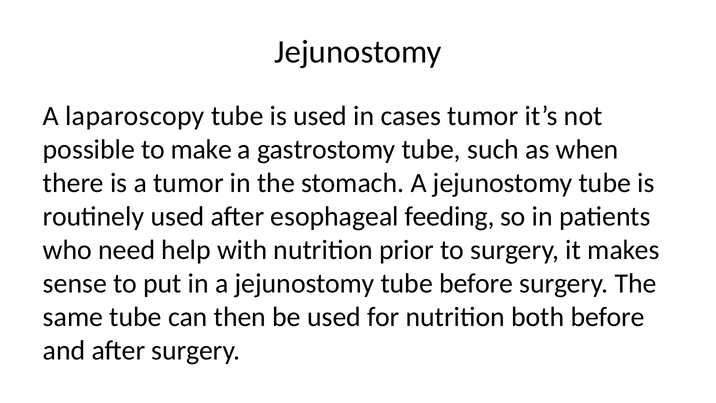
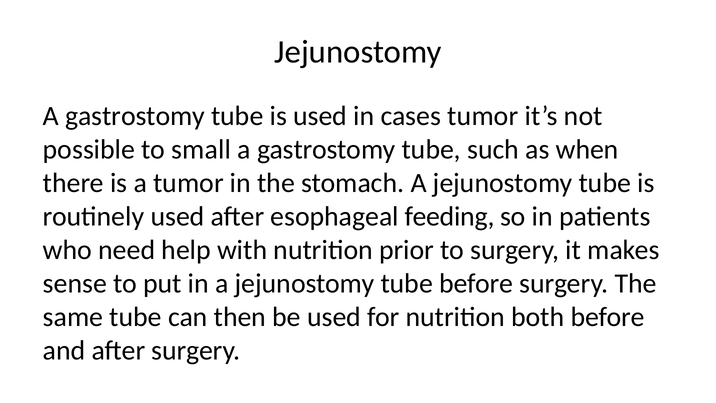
laparoscopy: laparoscopy -> gastrostomy (135, 116)
make: make -> small (201, 150)
